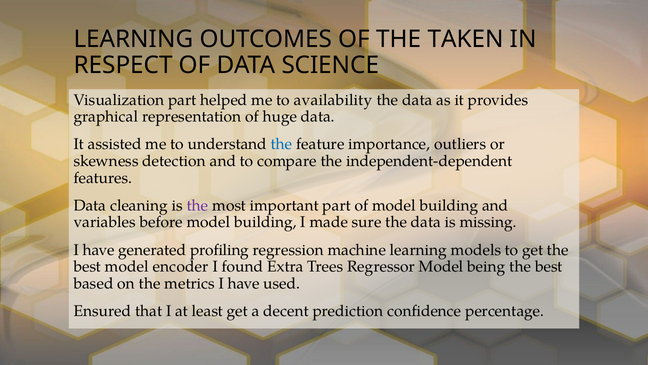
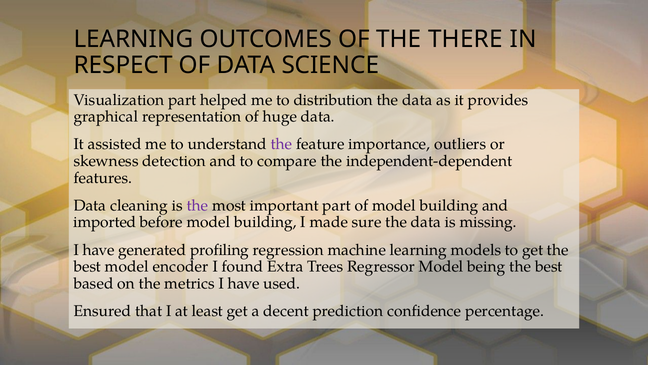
TAKEN: TAKEN -> THERE (465, 39)
availability: availability -> distribution (333, 100)
the colour: blue -> purple (282, 144)
variables: variables -> imported (105, 222)
